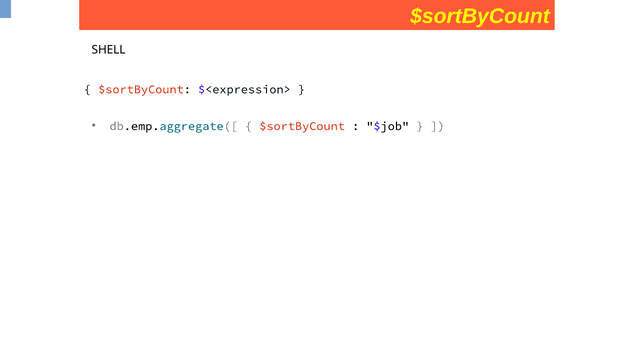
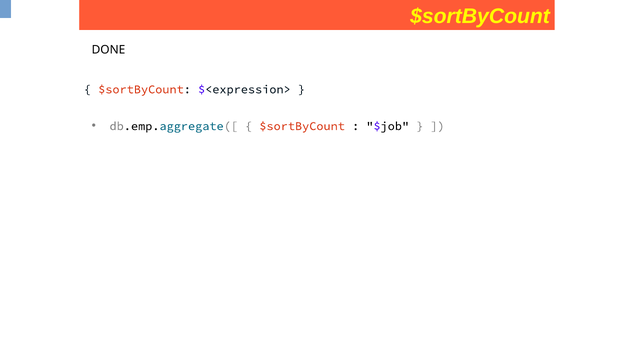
SHELL: SHELL -> DONE (108, 50)
